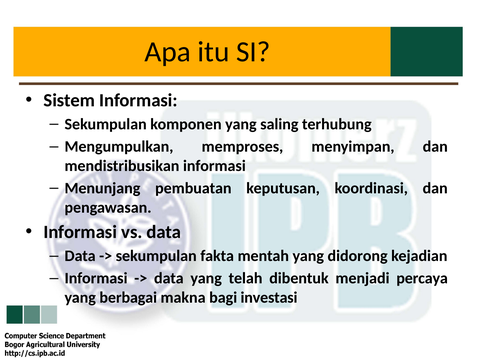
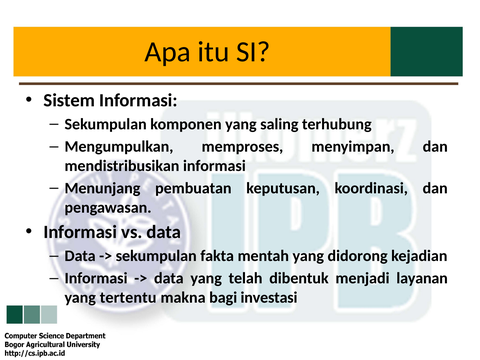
percaya: percaya -> layanan (422, 278)
berbagai: berbagai -> tertentu (128, 298)
